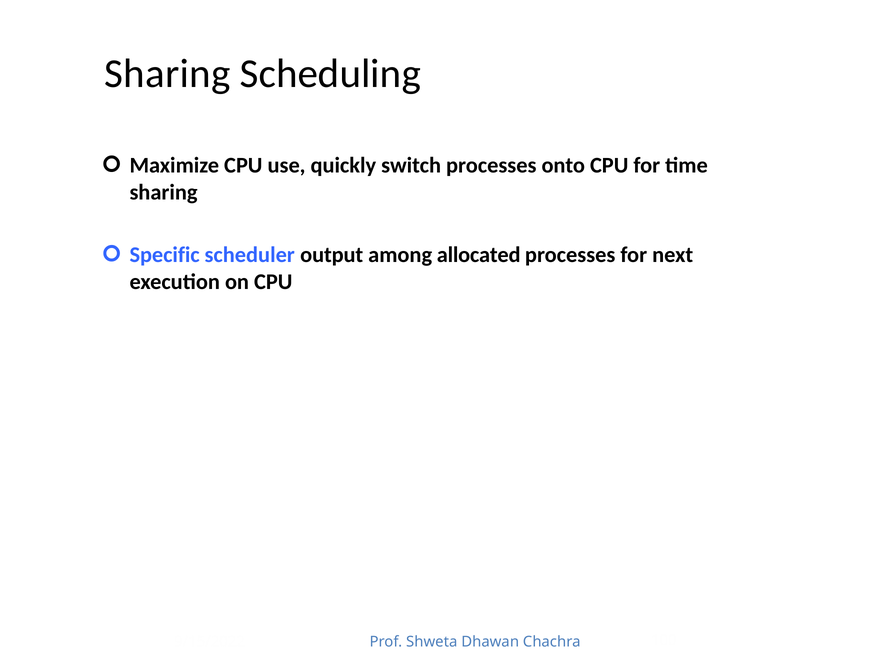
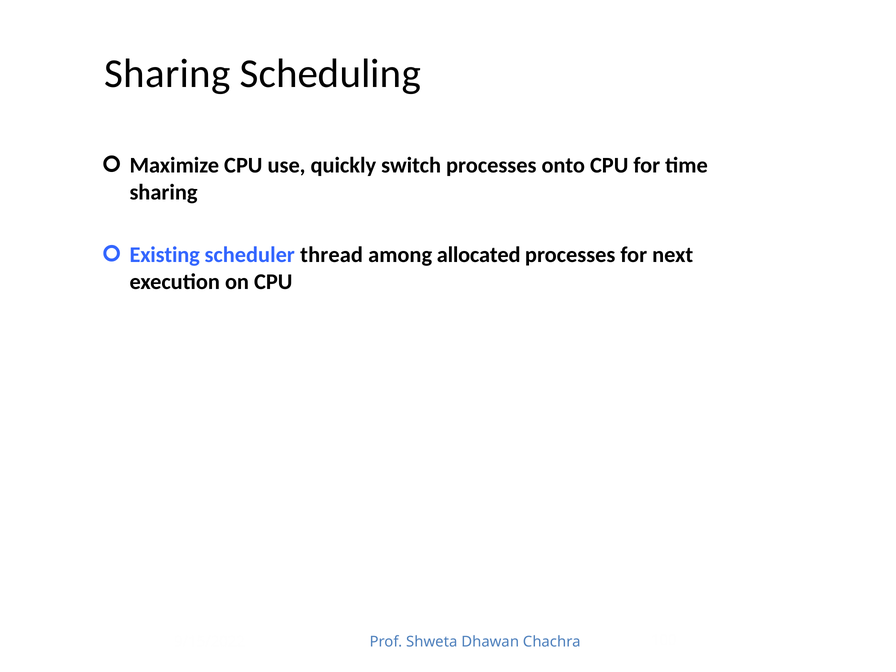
Specific: Specific -> Existing (165, 255)
output: output -> thread (332, 255)
